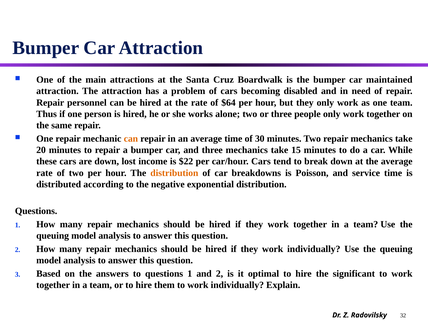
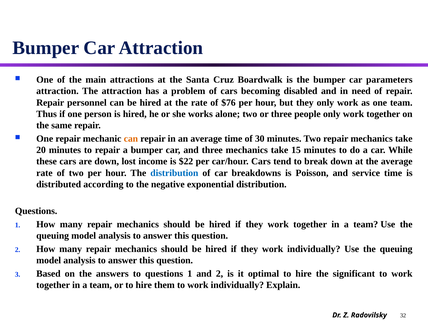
maintained: maintained -> parameters (389, 80)
$64: $64 -> $76 (229, 103)
distribution colour: orange -> blue (174, 173)
